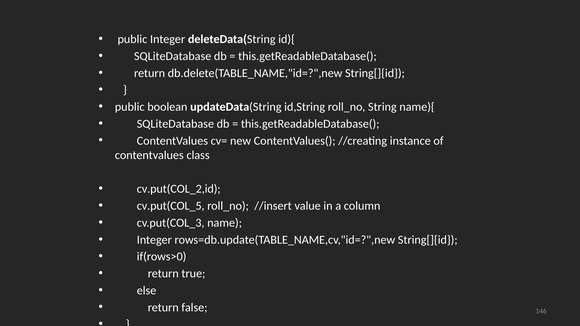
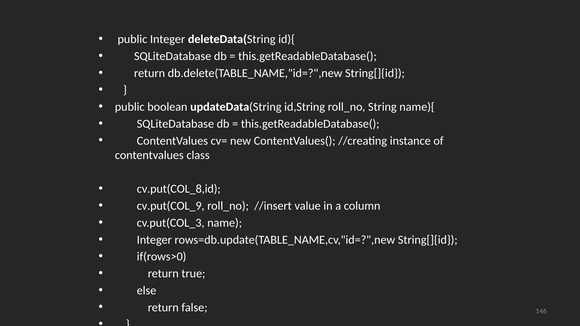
cv.put(COL_2,id: cv.put(COL_2,id -> cv.put(COL_8,id (179, 189)
cv.put(COL_5: cv.put(COL_5 -> cv.put(COL_9 (171, 206)
